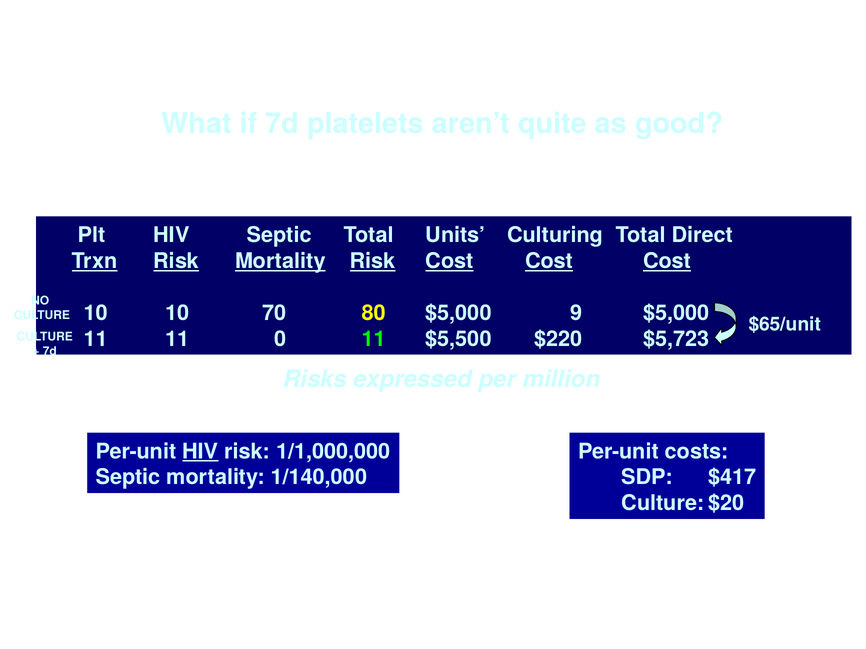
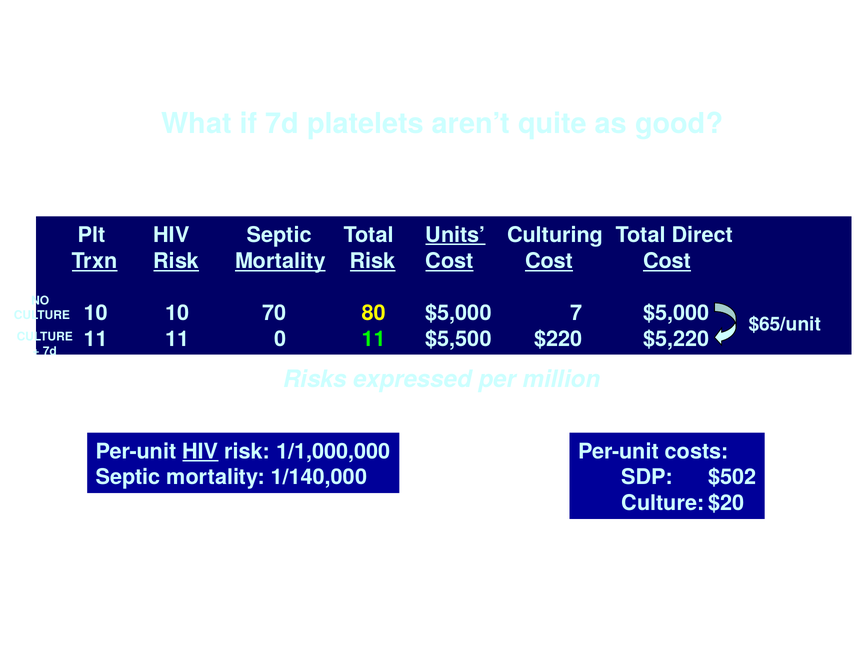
Units underline: none -> present (455, 235)
9: 9 -> 7 (576, 313)
$5,723: $5,723 -> $5,220 (676, 339)
$417: $417 -> $502 (732, 478)
